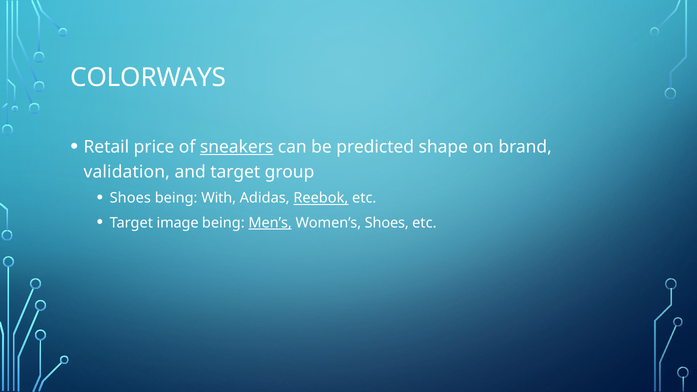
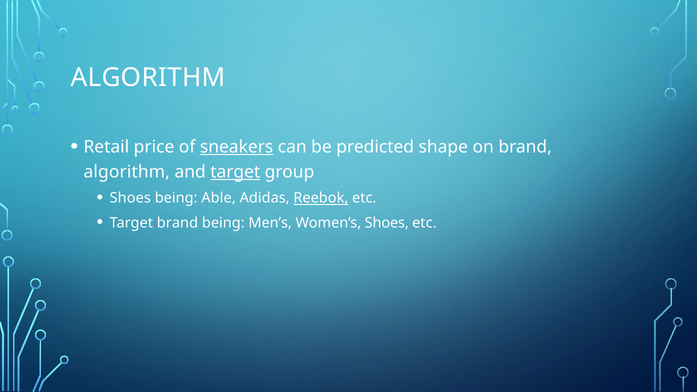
COLORWAYS: COLORWAYS -> ALGORITHM (148, 77)
validation: validation -> algorithm (127, 172)
target underline: none -> present (235, 172)
With: With -> Able (219, 198)
Target image: image -> brand (177, 223)
Men’s underline: present -> none (270, 223)
